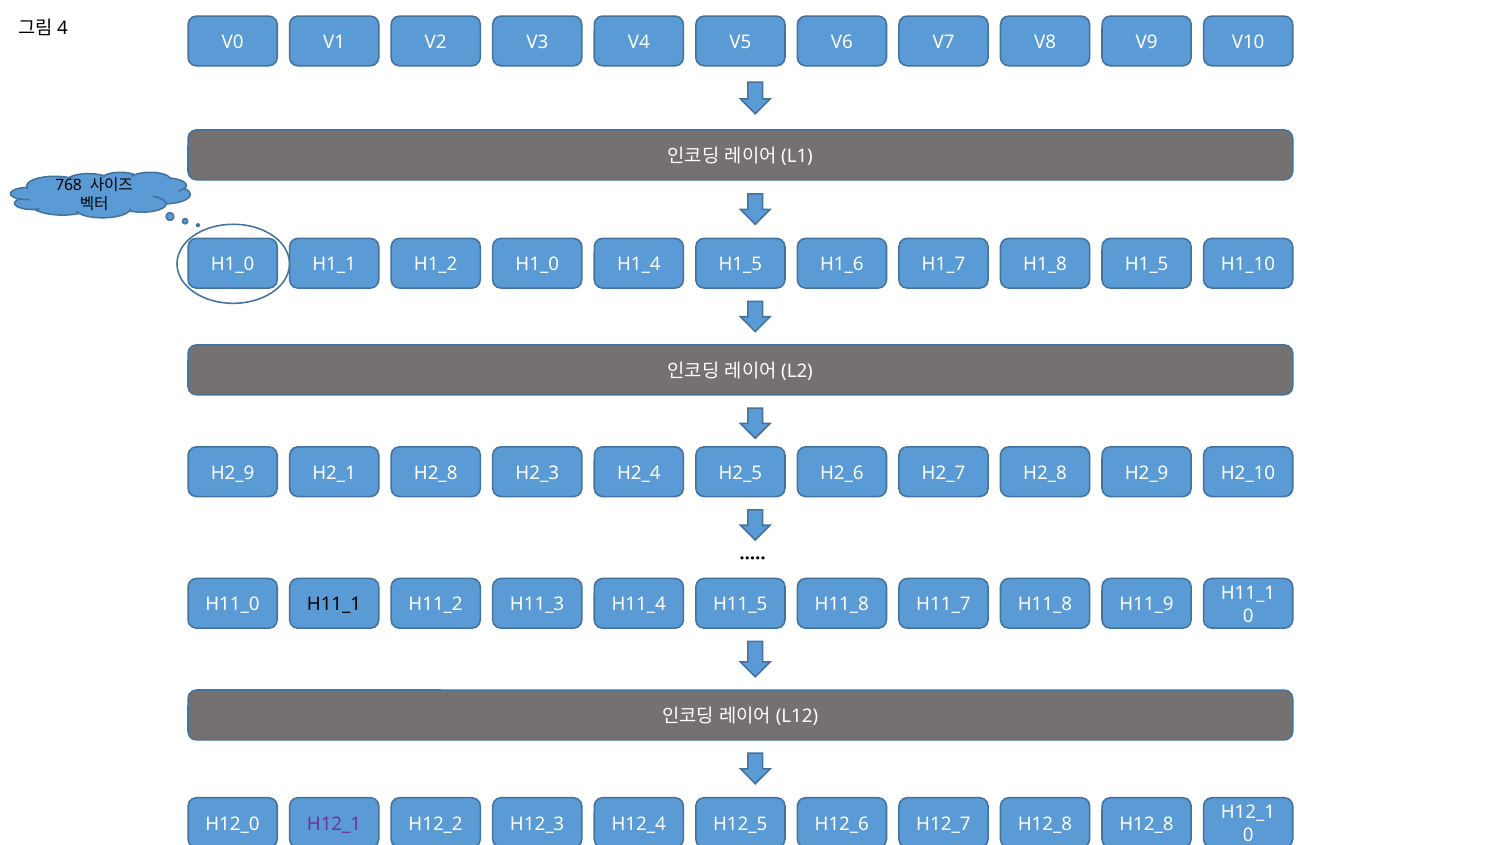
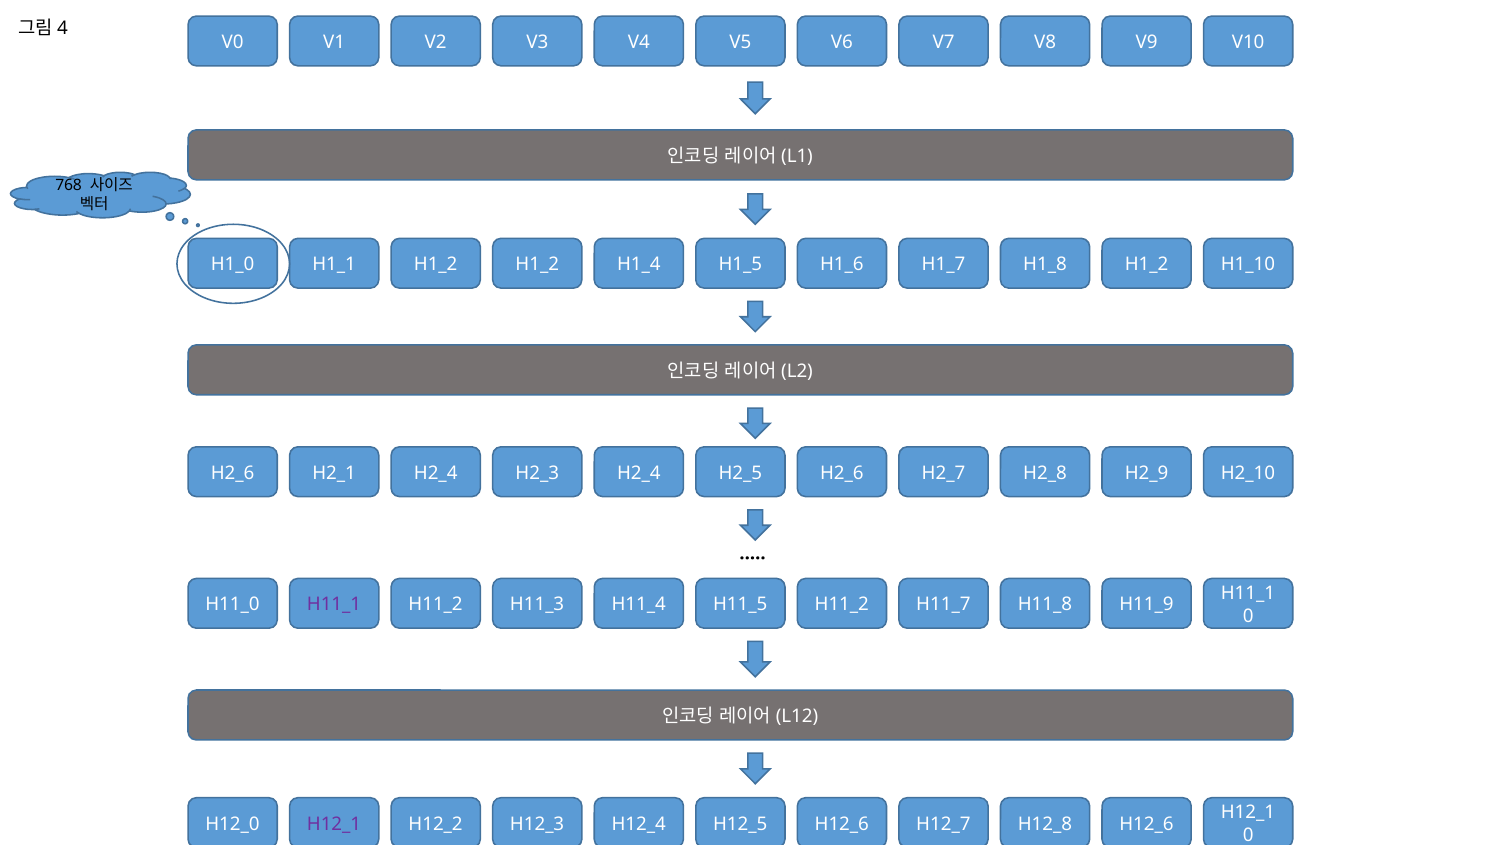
H1_2 H1_0: H1_0 -> H1_2 (537, 265)
H1_8 H1_5: H1_5 -> H1_2 (1147, 265)
H2_9: H2_9 -> H2_6 (233, 473)
H2_1 H2_8: H2_8 -> H2_4 (436, 473)
H11_1 colour: black -> purple (334, 605)
H11_5 H11_8: H11_8 -> H11_2 (842, 605)
H12_8 H12_8: H12_8 -> H12_6 (1146, 824)
